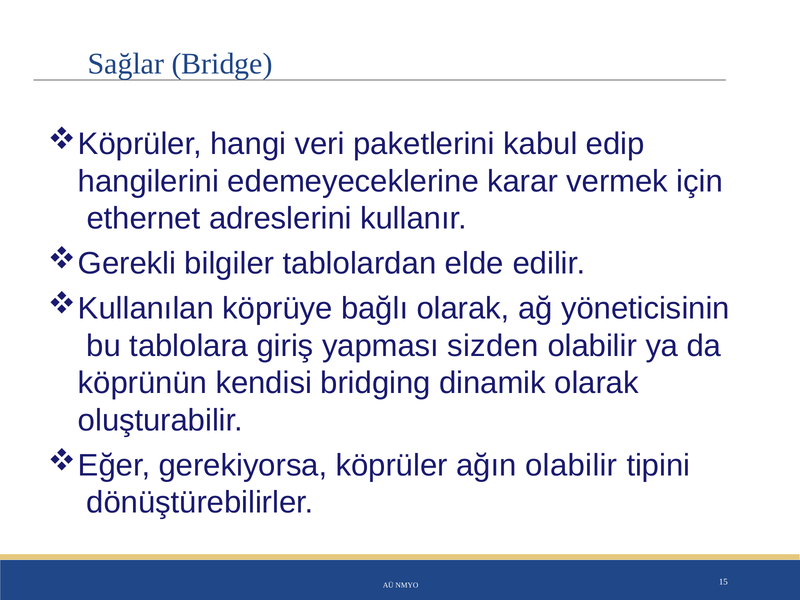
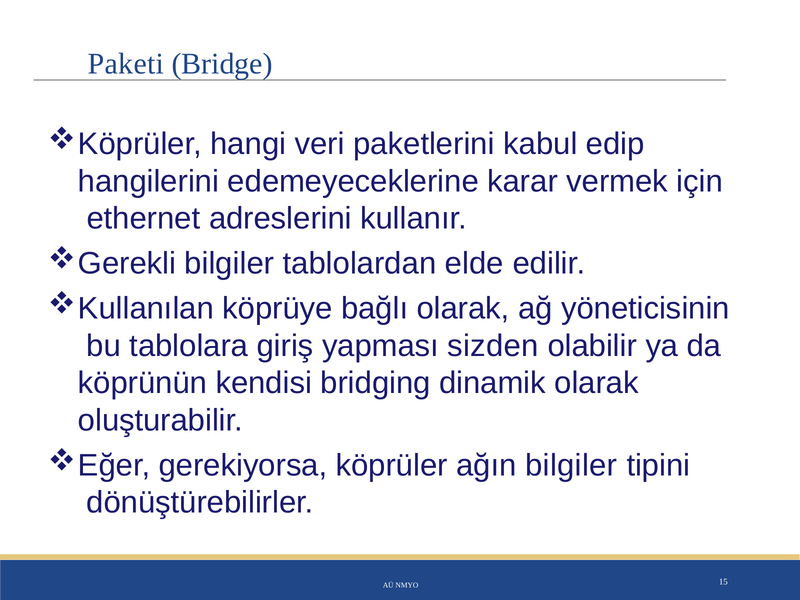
Sağlar: Sağlar -> Paketi (126, 64)
ağın olabilir: olabilir -> bilgiler (571, 465)
